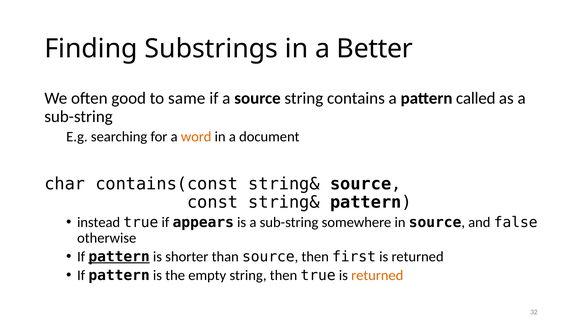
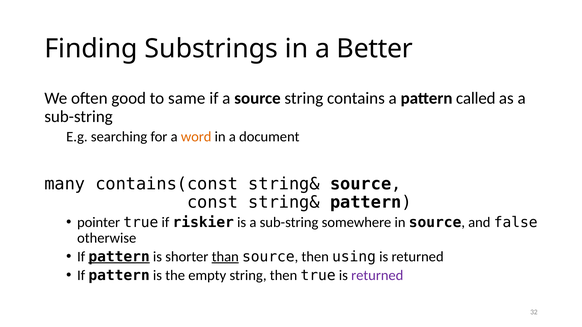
char: char -> many (65, 184)
instead: instead -> pointer (99, 222)
appears: appears -> riskier (203, 222)
than underline: none -> present (225, 257)
first: first -> using (354, 257)
returned colour: orange -> purple (377, 276)
